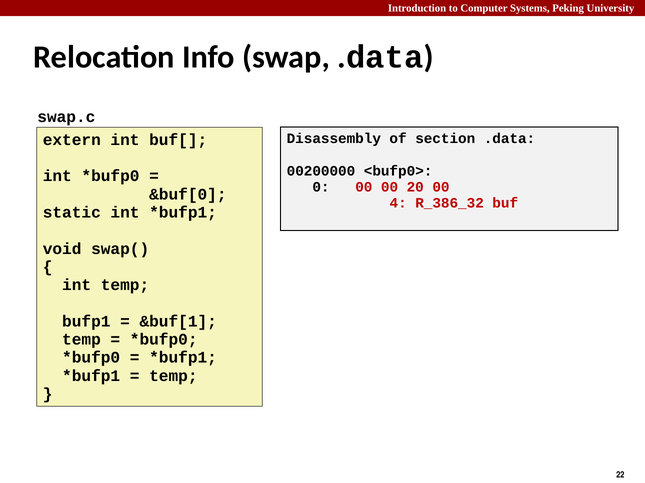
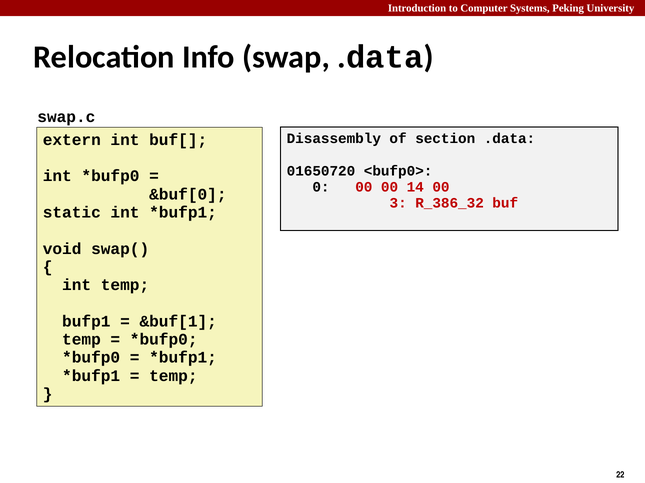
00200000: 00200000 -> 01650720 (321, 171)
20: 20 -> 14 (415, 187)
4: 4 -> 3 (398, 203)
